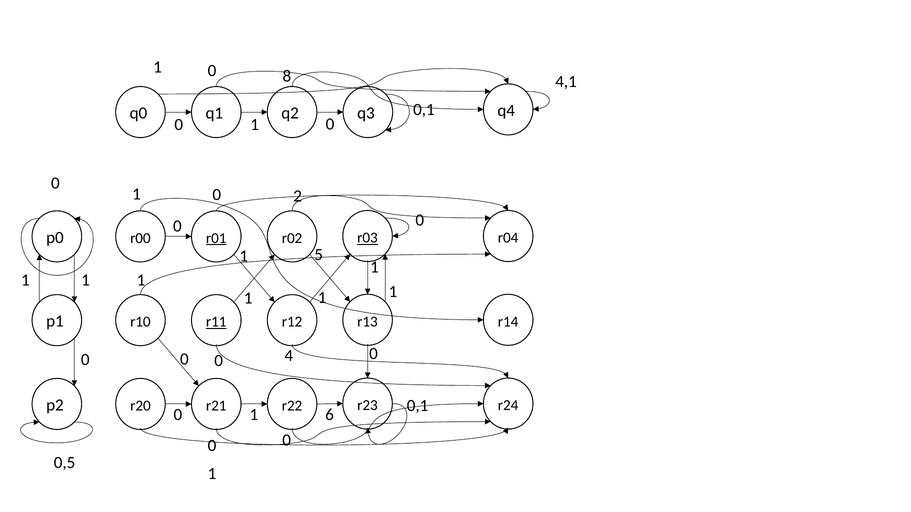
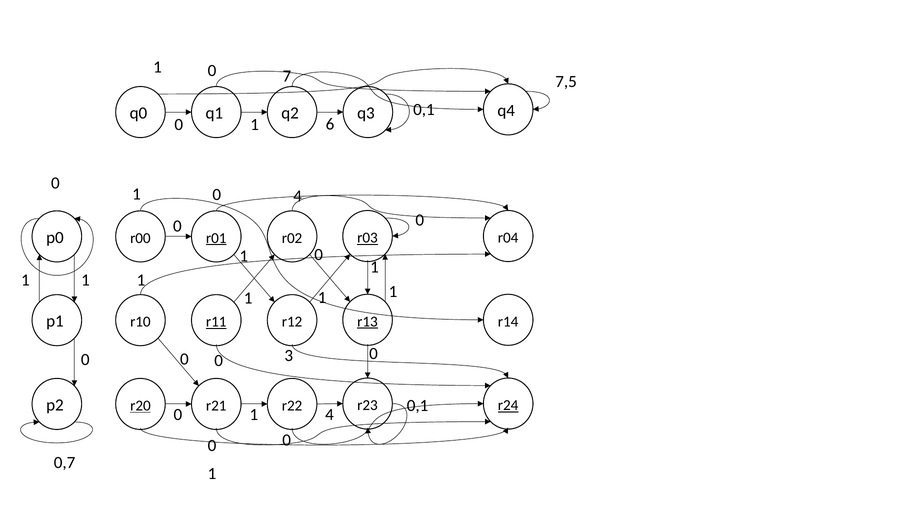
8: 8 -> 7 (287, 76)
4,1: 4,1 -> 7,5 (566, 82)
0: 0 -> 6 (330, 124)
0 2: 2 -> 4 (298, 196)
5: 5 -> 0 (319, 255)
r13 underline: none -> present (368, 322)
4: 4 -> 3 (289, 356)
r20 underline: none -> present (140, 406)
r24 underline: none -> present (508, 406)
1 6: 6 -> 4 (330, 415)
0,5: 0,5 -> 0,7 (65, 463)
